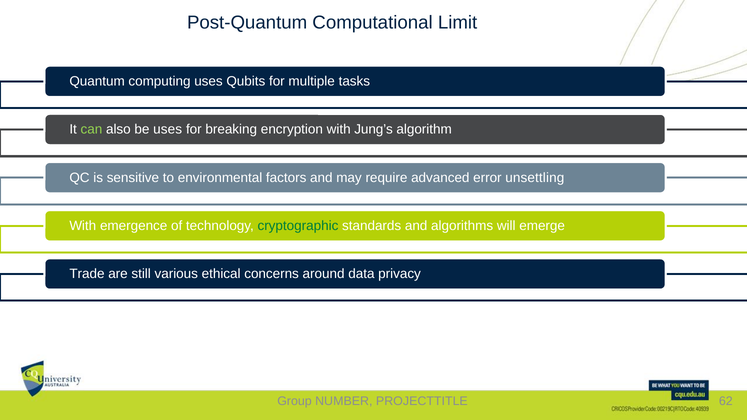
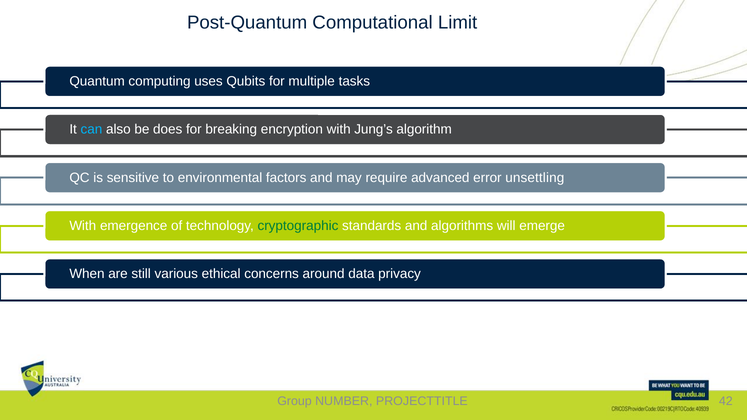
can colour: light green -> light blue (91, 130)
be uses: uses -> does (168, 130)
Trade: Trade -> When (87, 274)
62: 62 -> 42 (726, 401)
